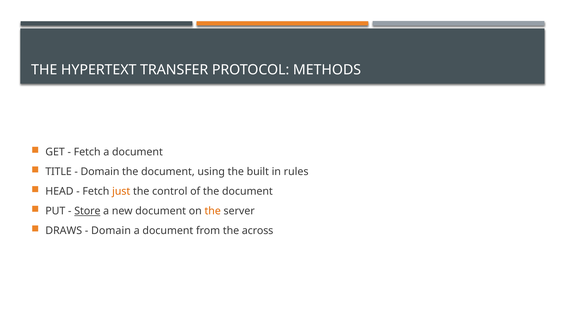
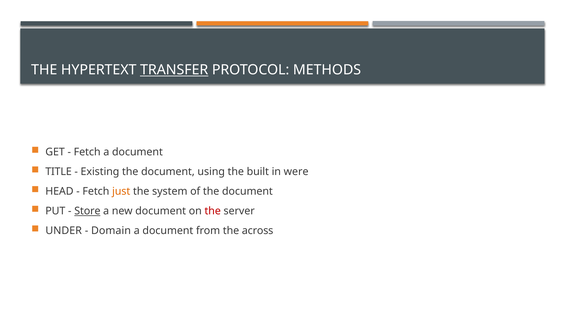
TRANSFER underline: none -> present (174, 70)
Domain: Domain -> Existing (100, 172)
rules: rules -> were (296, 172)
control: control -> system (170, 191)
the colour: orange -> red (213, 211)
DRAWS: DRAWS -> UNDER (64, 231)
